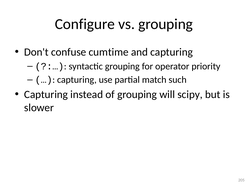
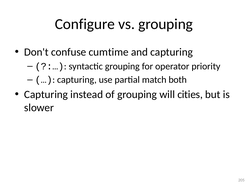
such: such -> both (178, 80)
scipy: scipy -> cities (190, 94)
